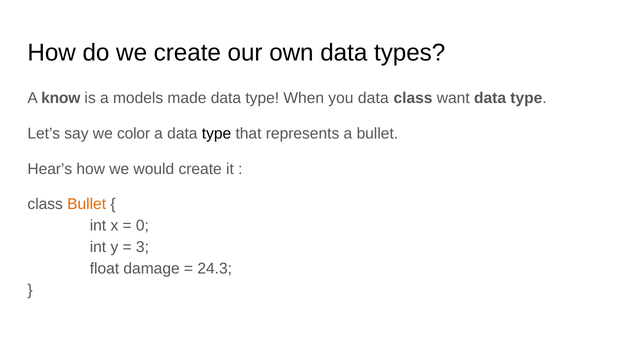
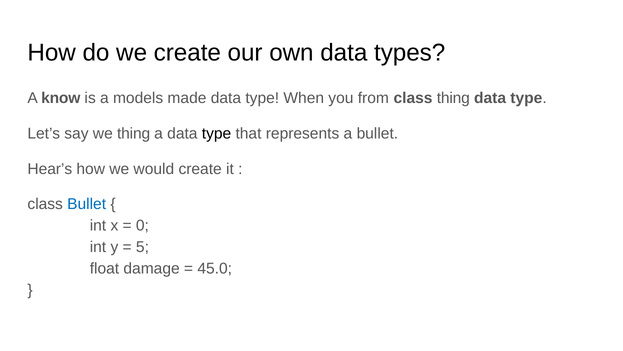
you data: data -> from (373, 98)
class want: want -> thing (453, 98)
we color: color -> thing (134, 133)
Bullet colour: orange -> blue (87, 204)
3: 3 -> 5 (142, 247)
24.3: 24.3 -> 45.0 (215, 268)
